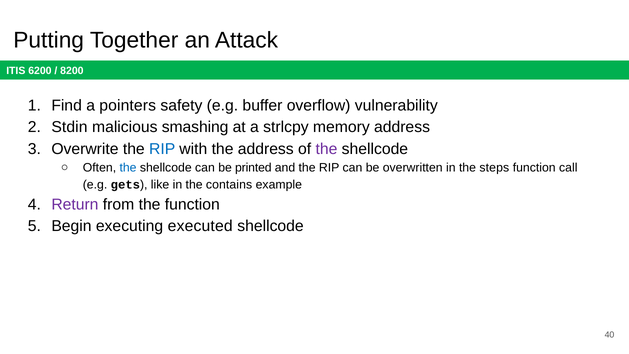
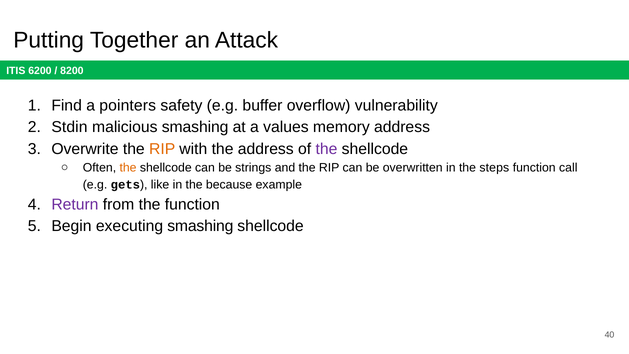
strlcpy: strlcpy -> values (286, 127)
RIP colour: blue -> orange (162, 149)
the colour: blue -> orange (128, 168)
printed: printed -> strings (253, 168)
contains: contains -> because (229, 184)
executing executed: executed -> smashing (200, 226)
